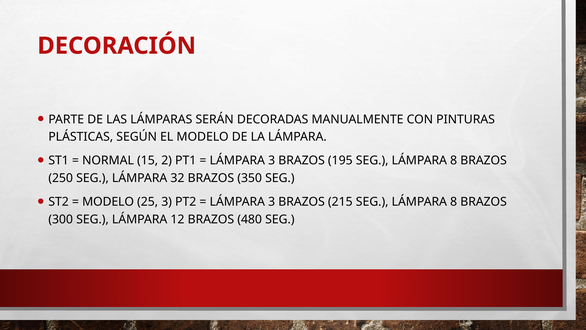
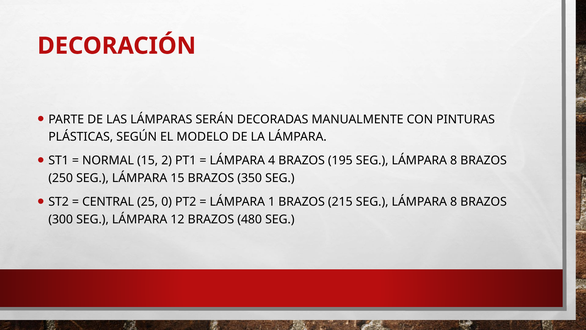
3: 3 -> 4 (272, 160)
LÁMPARA 32: 32 -> 15 (177, 178)
MODELO: MODELO -> CENTRAL (108, 202)
25 3: 3 -> 0 (167, 202)
3: 3 -> 1 (272, 202)
